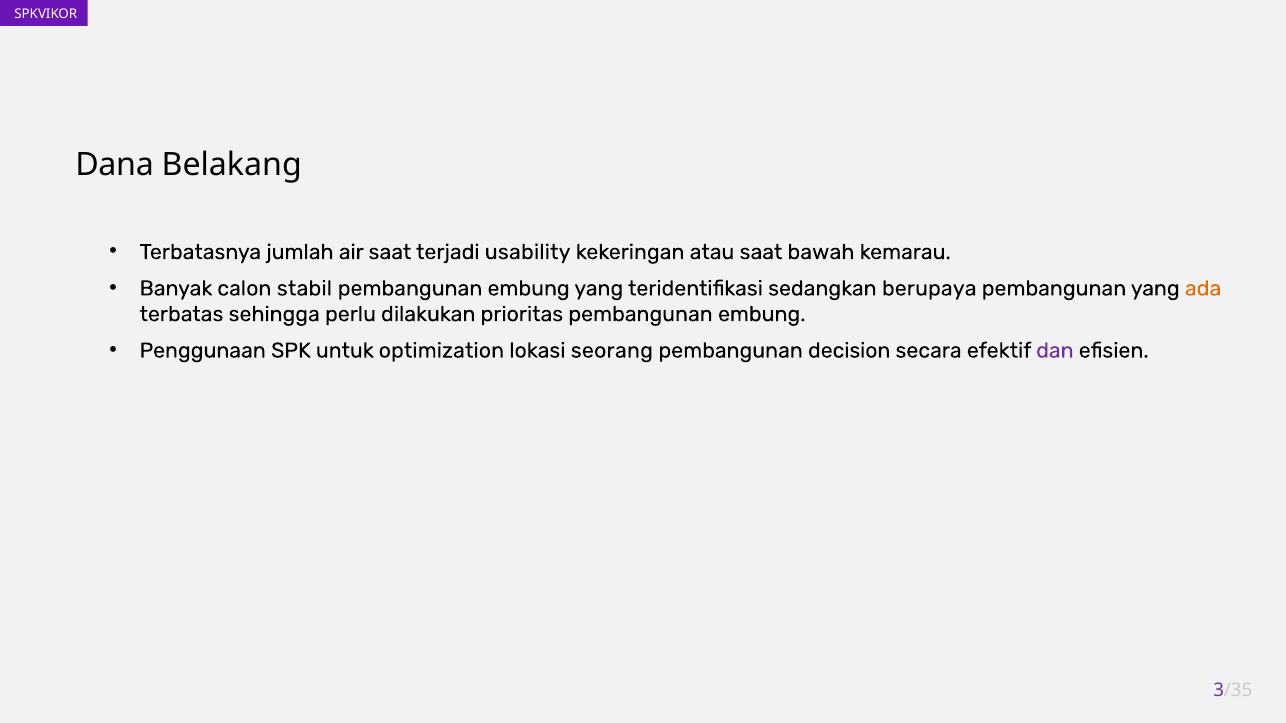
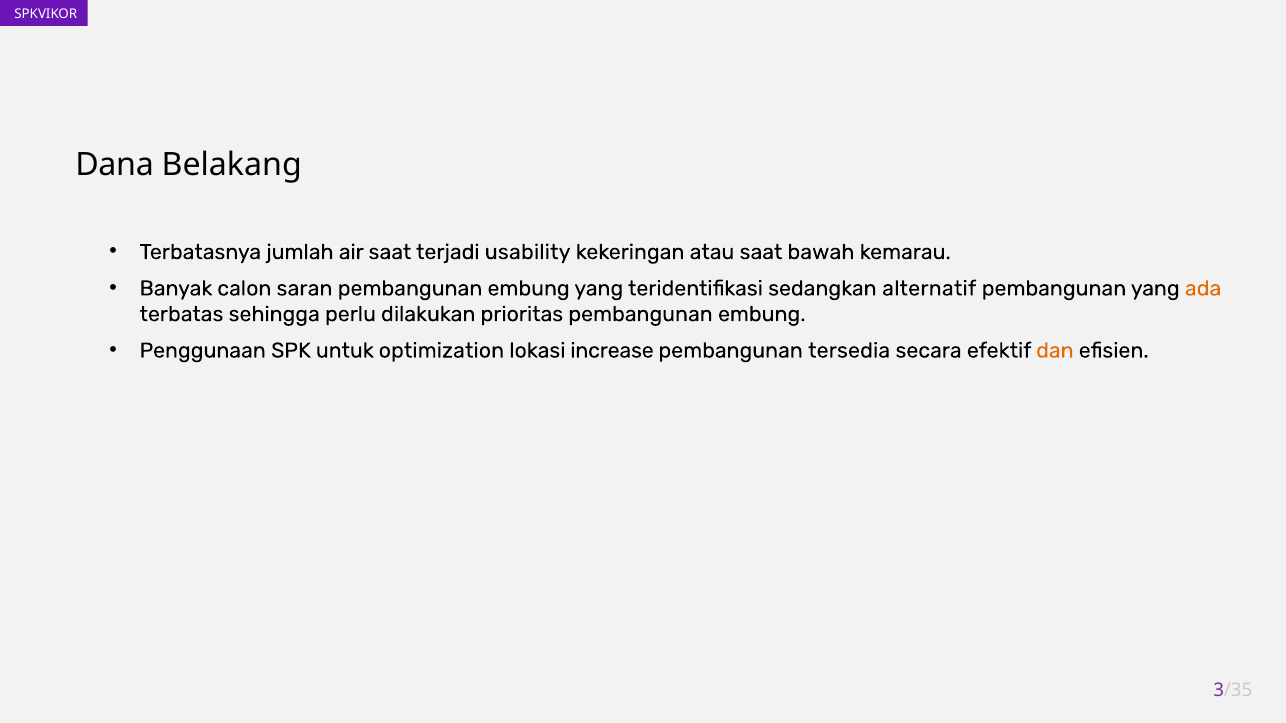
stabil: stabil -> saran (304, 289)
berupaya: berupaya -> alternatif (929, 289)
seorang: seorang -> increase (612, 351)
decision: decision -> tersedia (849, 351)
dan colour: purple -> orange (1055, 351)
